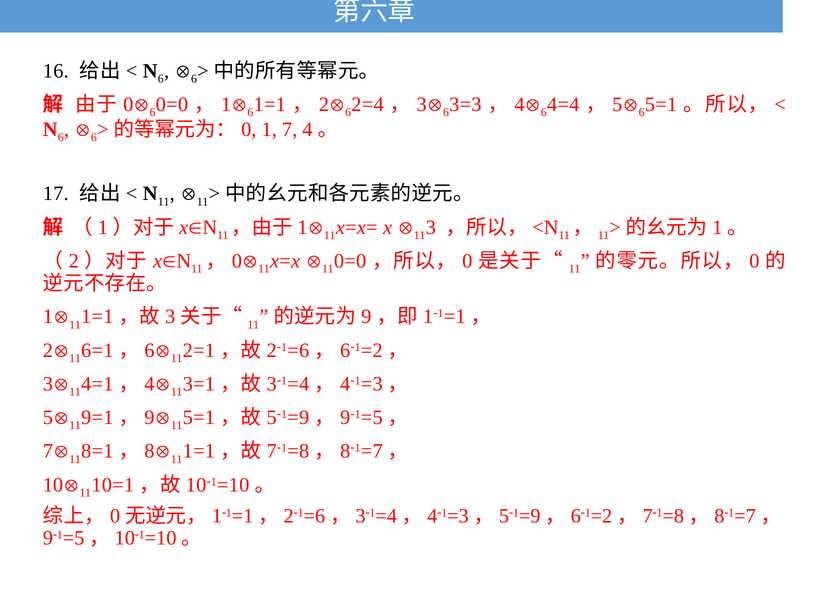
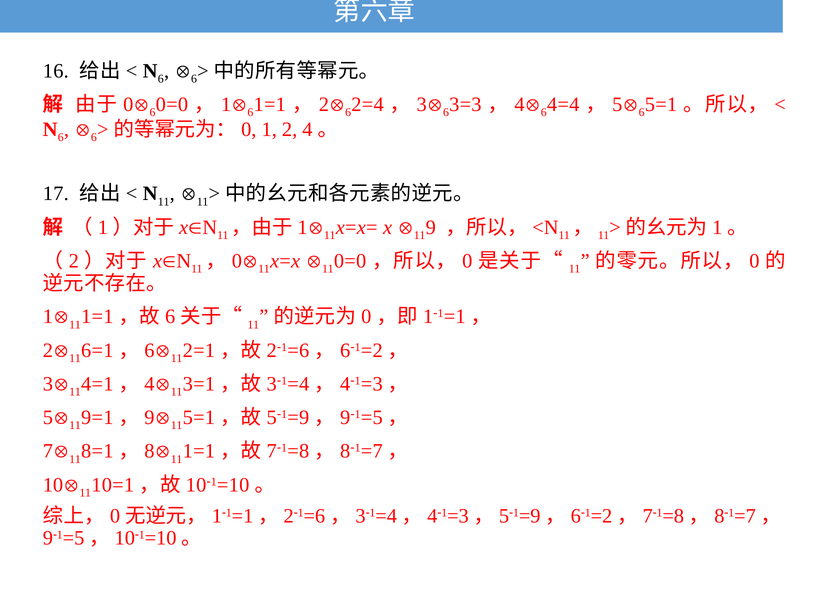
1 7: 7 -> 2 (290, 129)
3: 3 -> 9 (431, 227)
3: 3 -> 6 (170, 317)
9: 9 -> 0 (366, 317)
